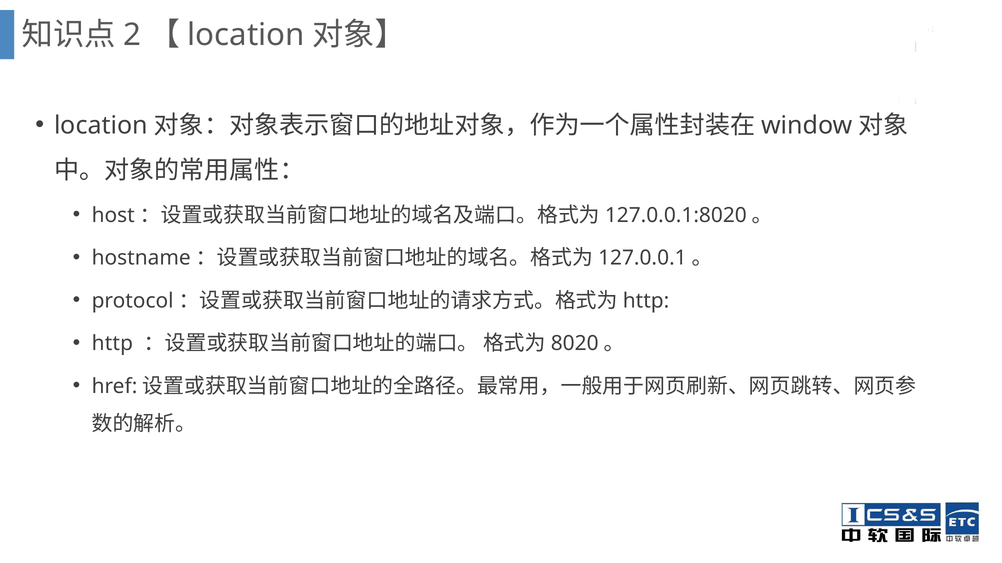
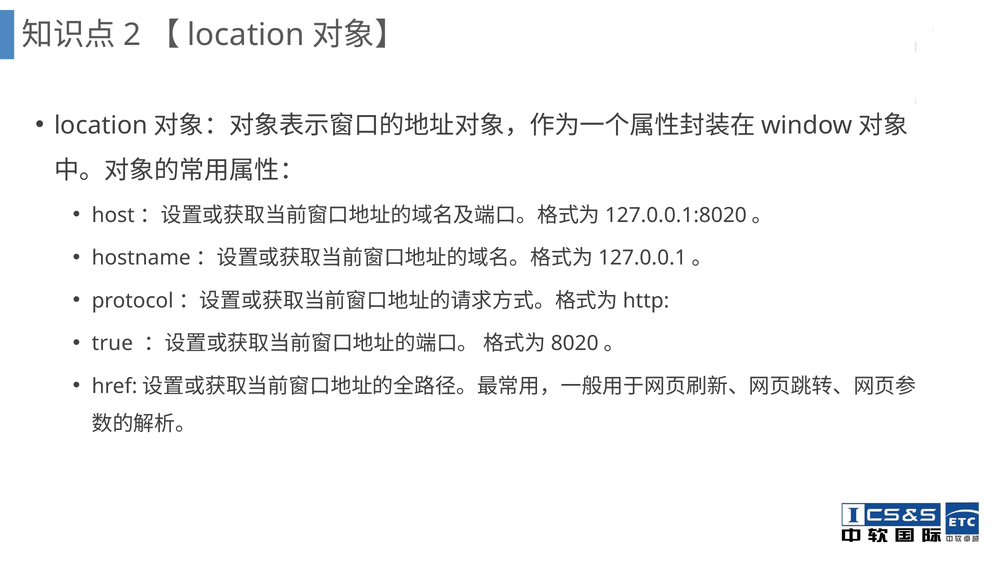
http: http -> true (112, 344)
